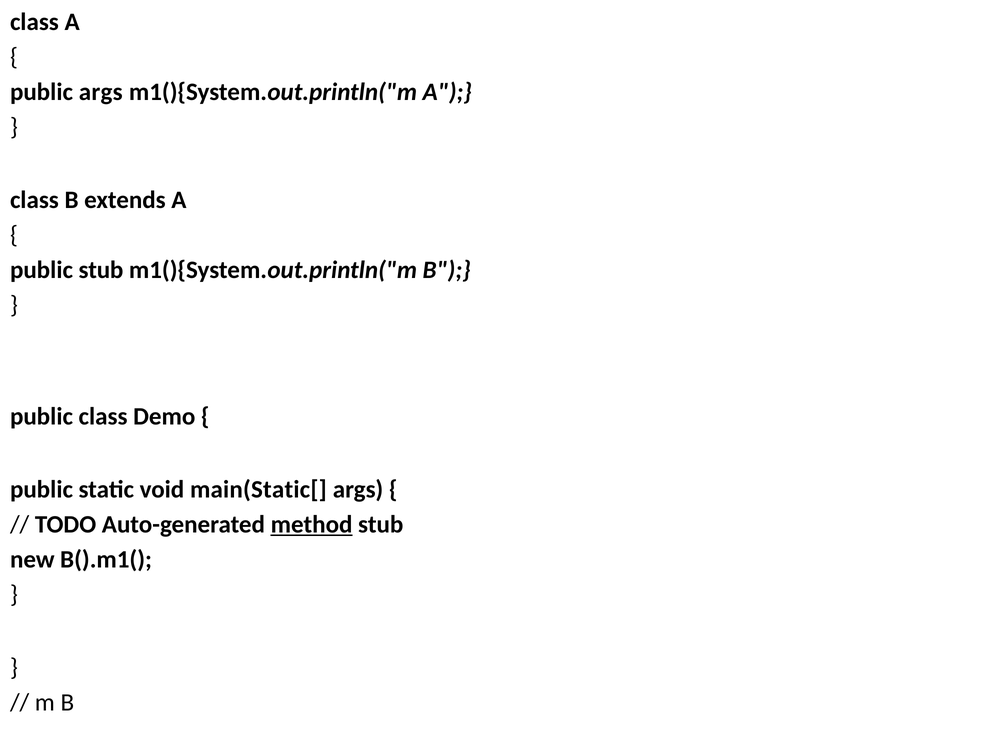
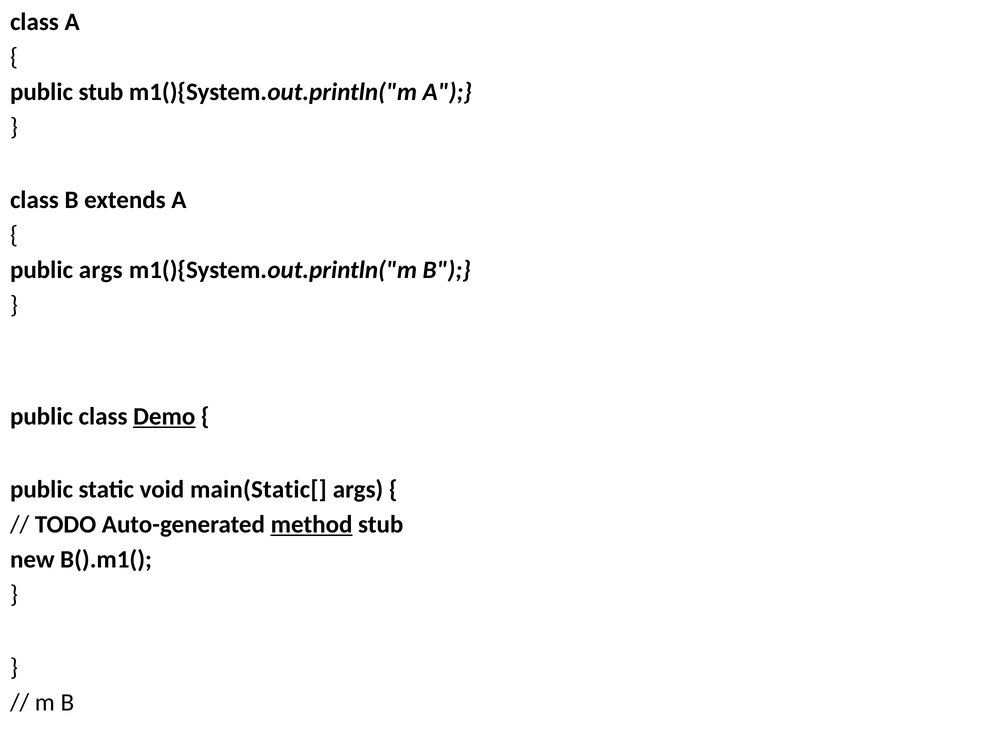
public args: args -> stub (101, 92)
public stub: stub -> args (101, 270)
Demo underline: none -> present (164, 417)
